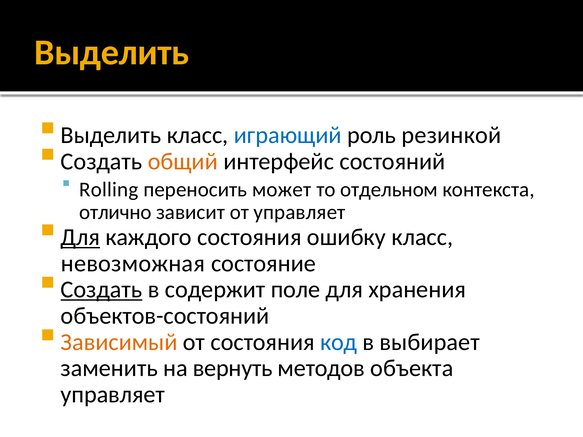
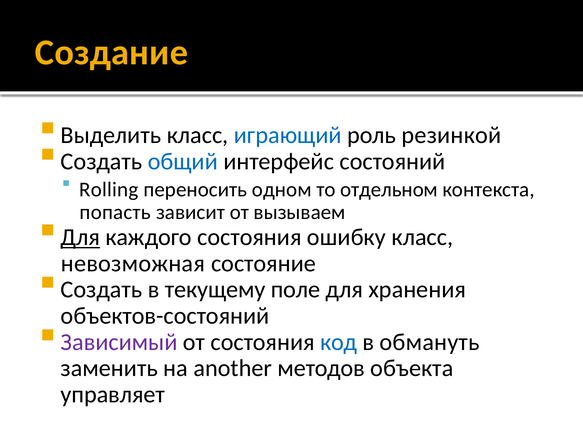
Выделить: Выделить -> Создание (112, 52)
общий colour: orange -> blue (183, 162)
может: может -> одном (282, 190)
отлично: отлично -> попасть (115, 212)
от управляет: управляет -> вызываем (300, 212)
Создать underline: present -> none (101, 290)
содержит: содержит -> текущему (215, 290)
Зависимый colour: orange -> purple (119, 342)
выбирает: выбирает -> обмануть (430, 342)
вернуть: вернуть -> another (233, 368)
